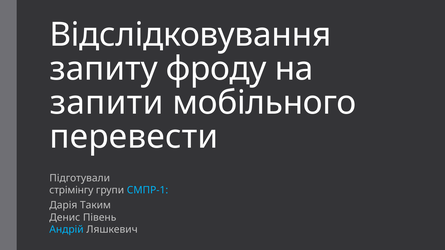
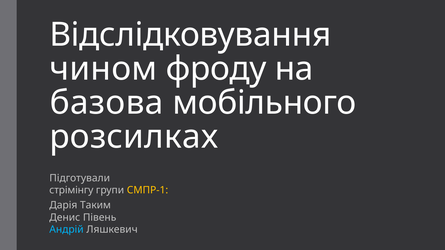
запиту: запиту -> чином (103, 69)
запити: запити -> базова (107, 103)
перевести: перевести -> розсилках (134, 137)
СМПР-1 colour: light blue -> yellow (148, 190)
